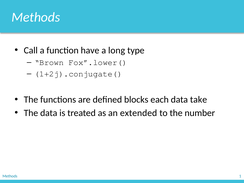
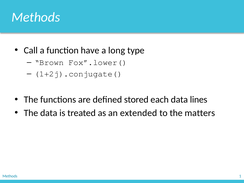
blocks: blocks -> stored (136, 100)
take: take -> lines (199, 100)
number: number -> matters (200, 113)
